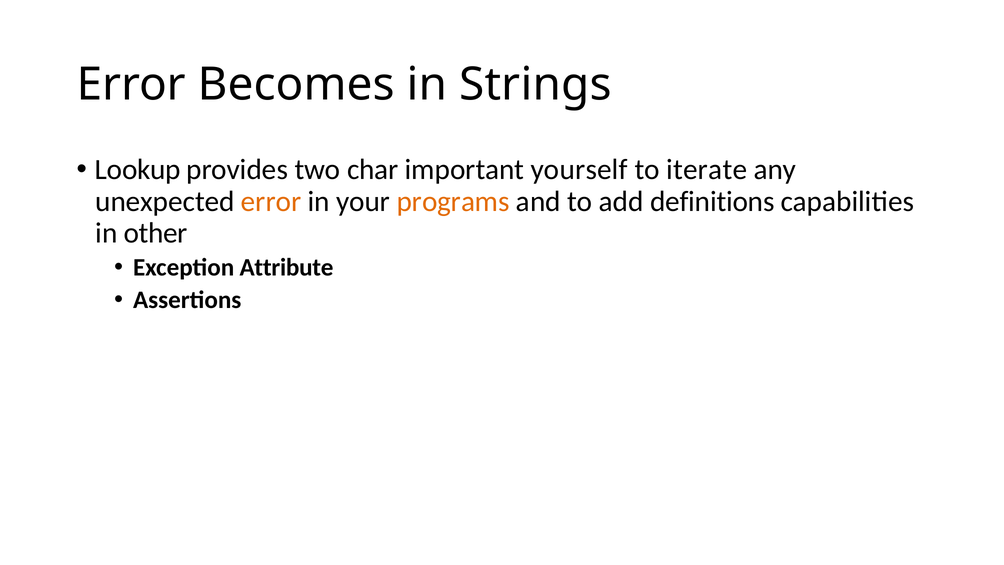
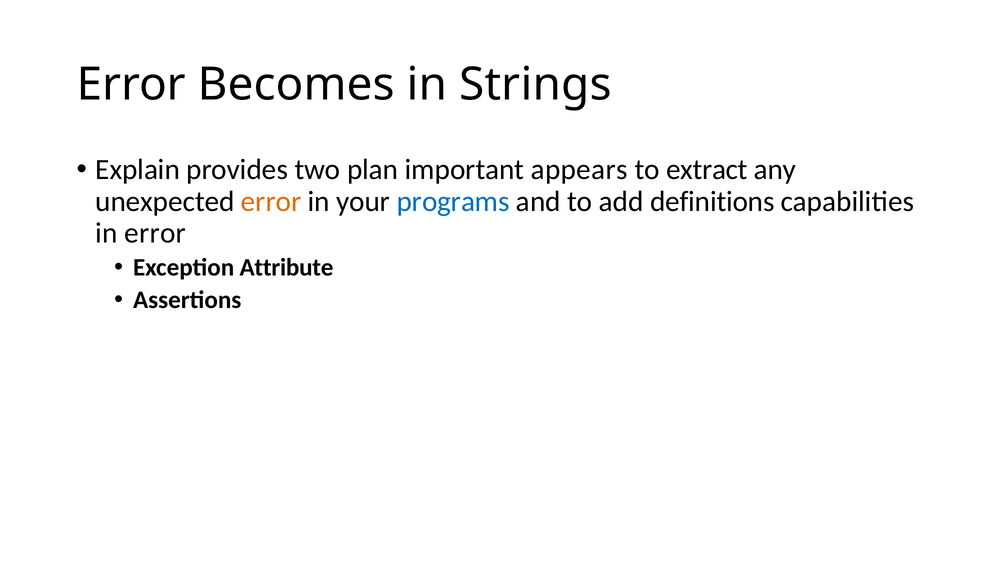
Lookup: Lookup -> Explain (138, 170)
char: char -> plan (373, 170)
yourself: yourself -> appears (579, 170)
iterate: iterate -> extract (707, 170)
programs colour: orange -> blue (453, 201)
in other: other -> error (155, 233)
